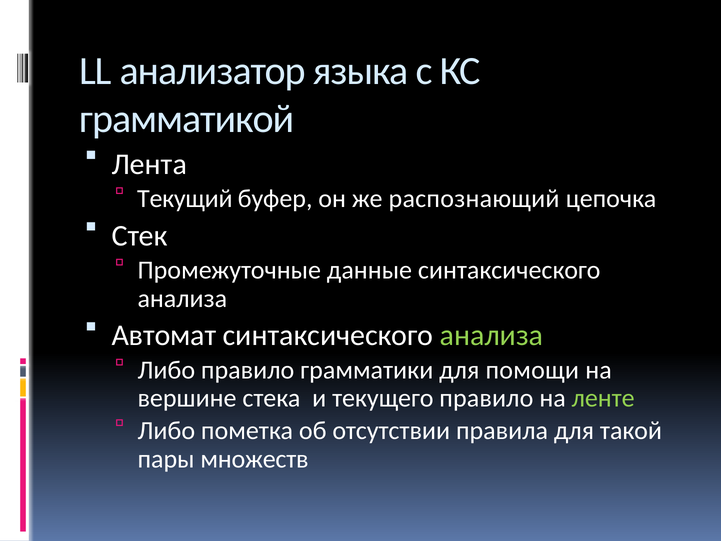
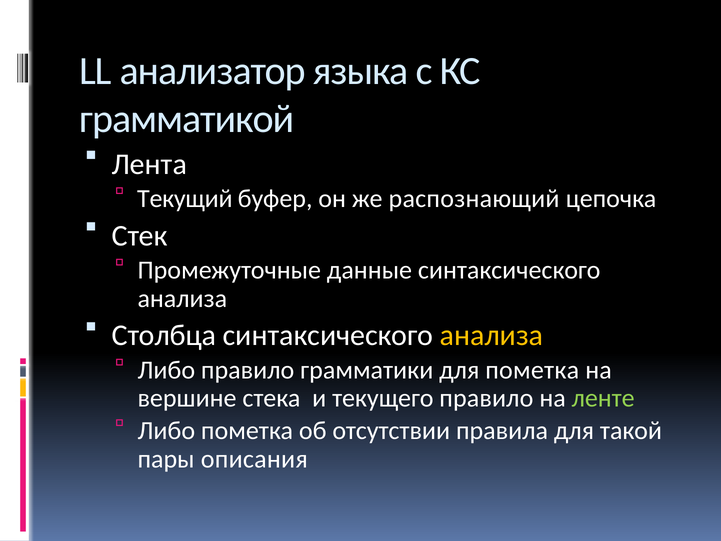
Автомат: Автомат -> Столбца (164, 335)
анализа colour: light green -> yellow (492, 335)
для помощи: помощи -> пометка (532, 370)
множеств: множеств -> описания (254, 459)
